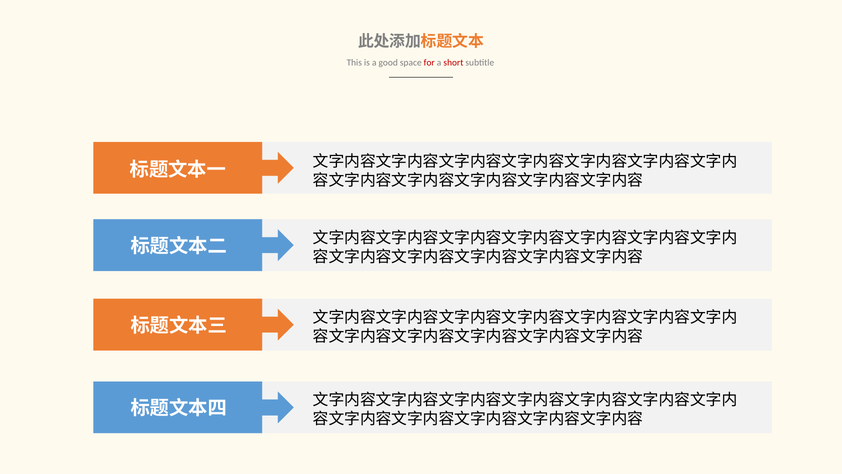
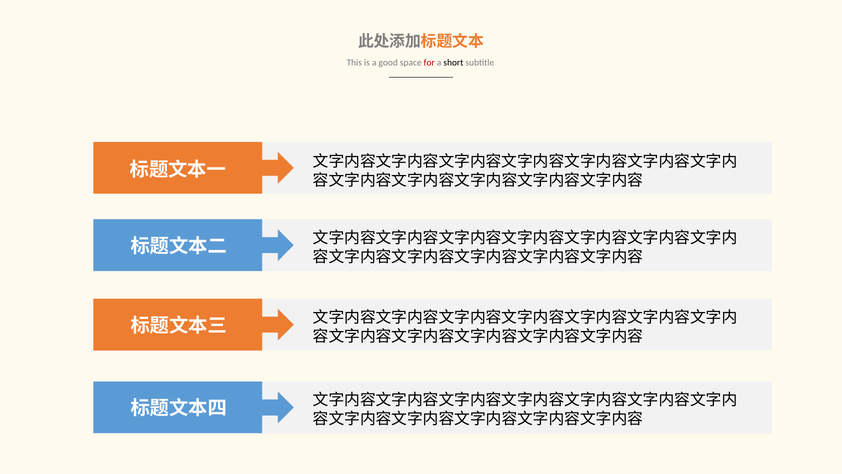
short colour: red -> black (453, 63)
